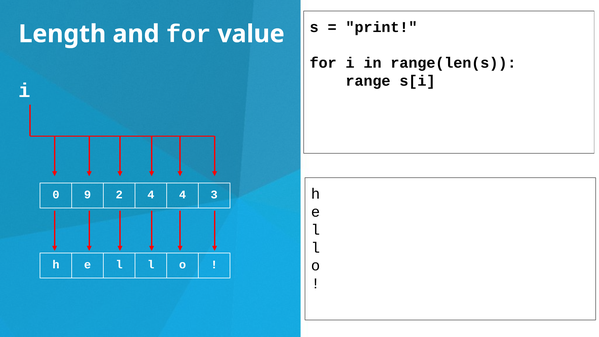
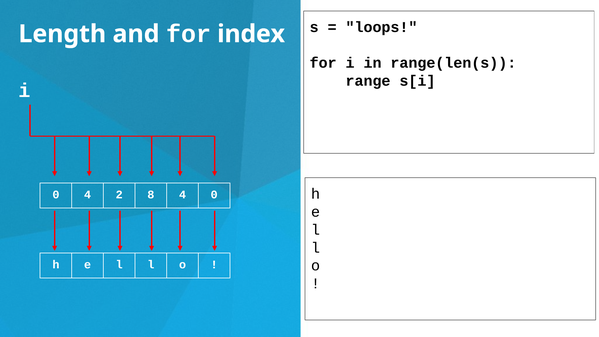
print: print -> loops (381, 27)
value: value -> index (251, 34)
0 9: 9 -> 4 (88, 195)
2 4: 4 -> 8 (151, 195)
4 3: 3 -> 0 (214, 195)
